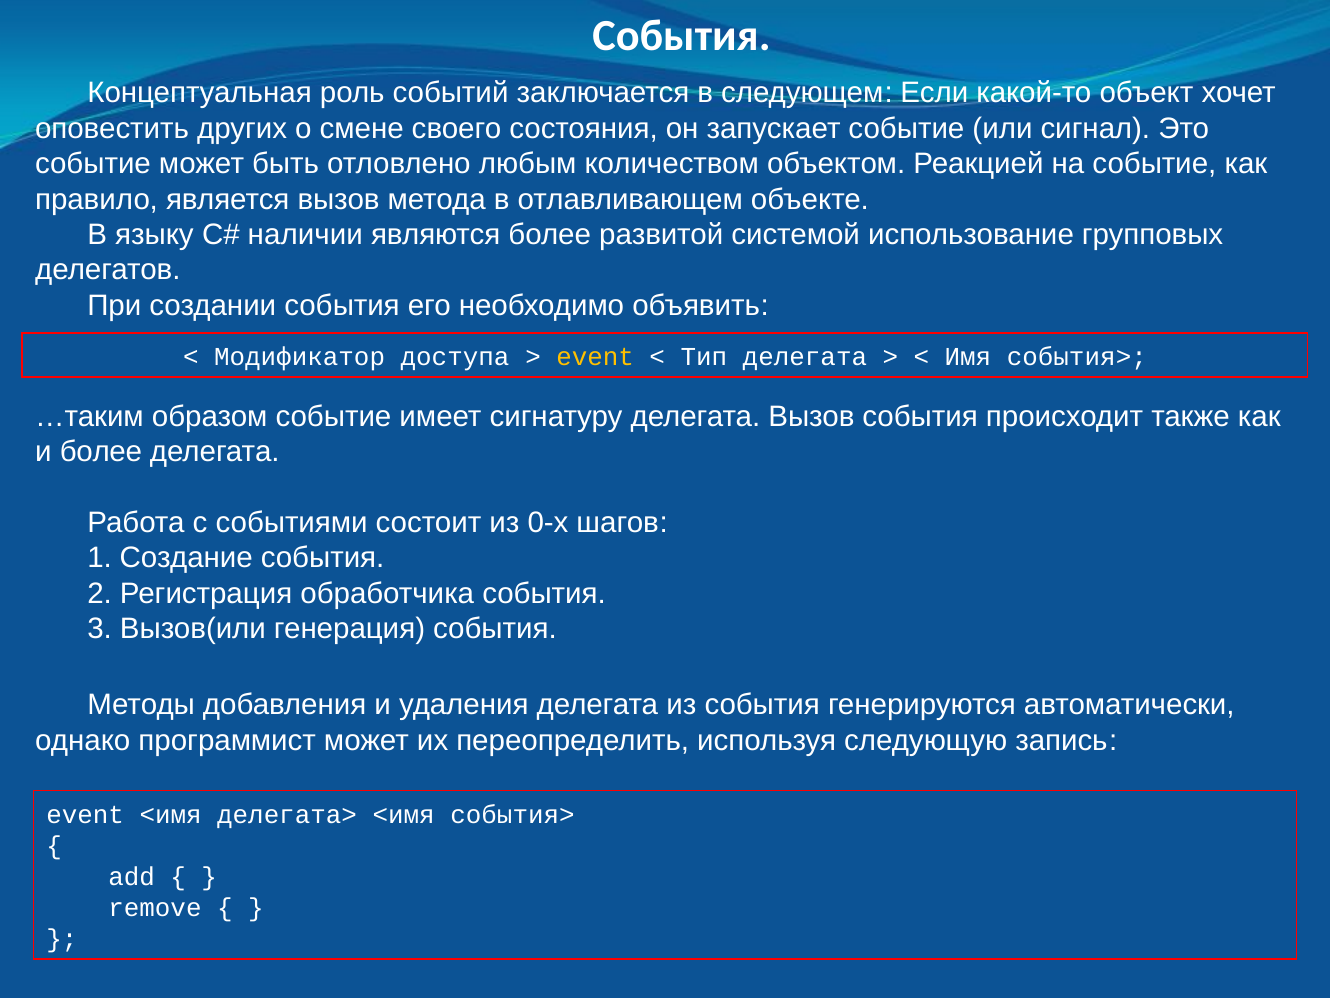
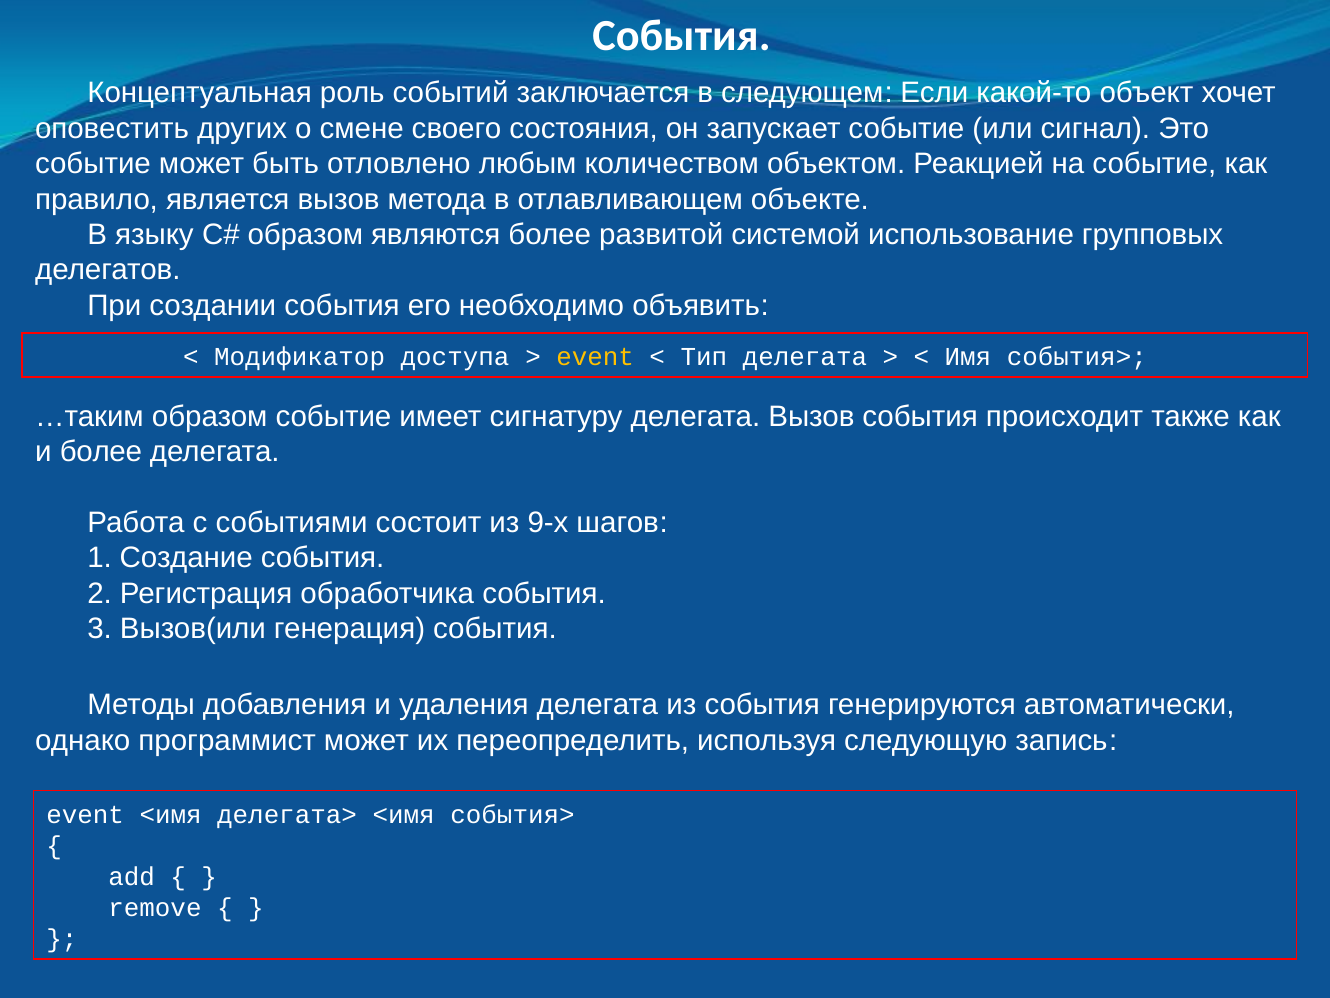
наличии: наличии -> образом (305, 235)
0-х: 0-х -> 9-х (548, 522)
